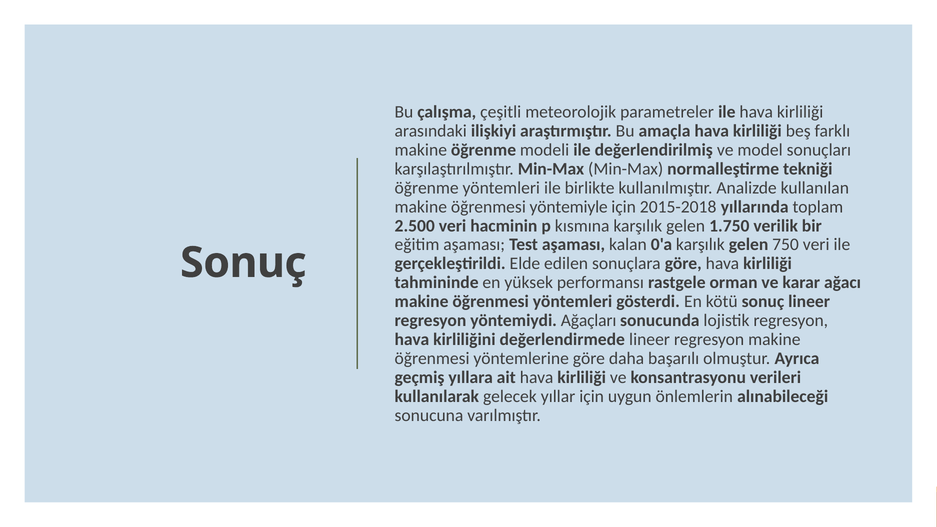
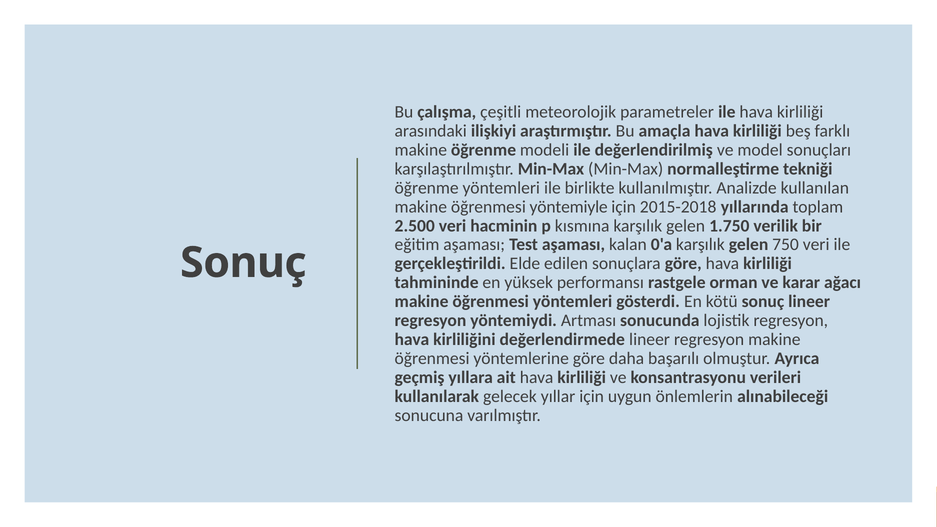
Ağaçları: Ağaçları -> Artması (589, 321)
